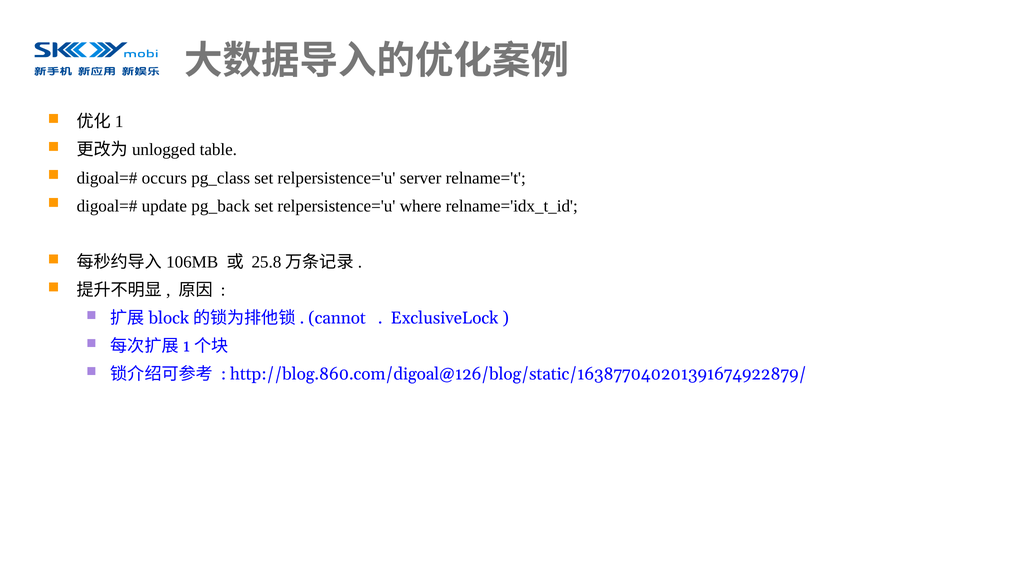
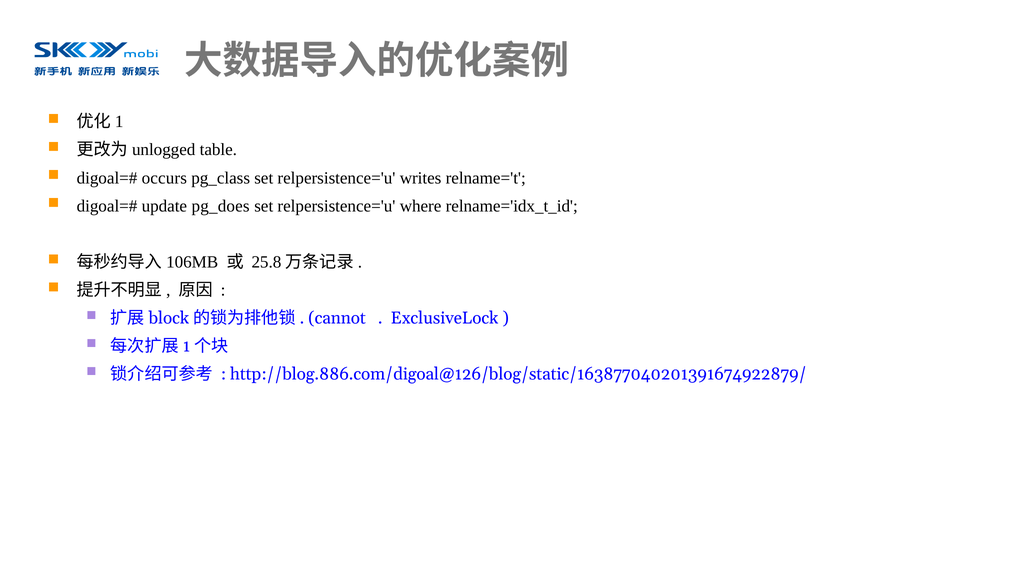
server: server -> writes (421, 178)
pg_back: pg_back -> pg_does (221, 206)
http://blog.860.com/digoal@126/blog/static/163877040201391674922879/: http://blog.860.com/digoal@126/blog/static/163877040201391674922879/ -> http://blog.886.com/digoal@126/blog/static/163877040201391674922879/ (518, 374)
